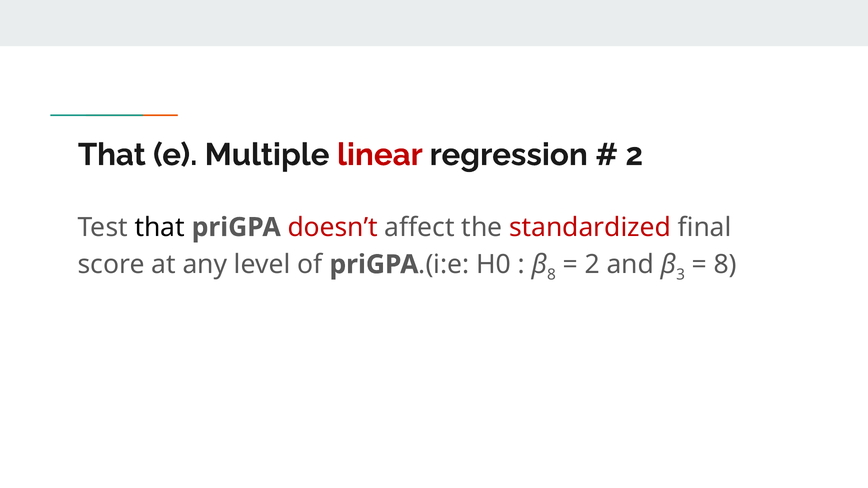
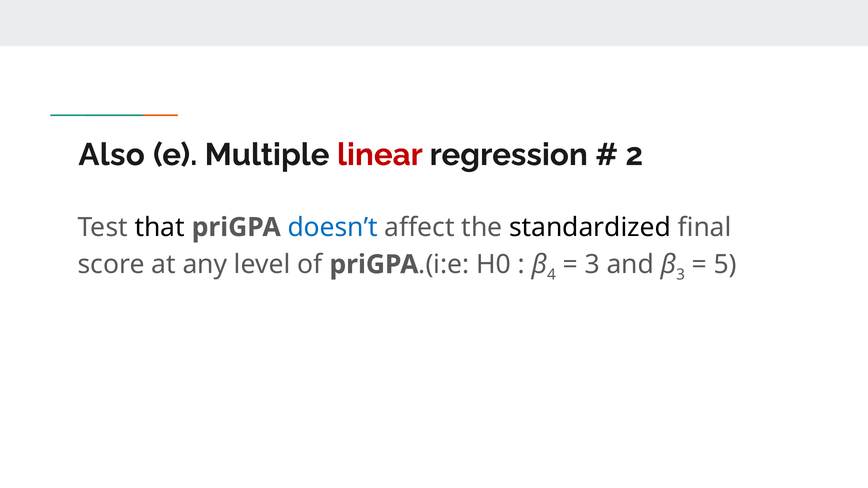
That: That -> Also (112, 155)
doesn’t colour: red -> blue (333, 227)
standardized colour: red -> black (590, 227)
8: 8 -> 4 (551, 275)
2: 2 -> 3 (592, 265)
8: 8 -> 5 (725, 265)
